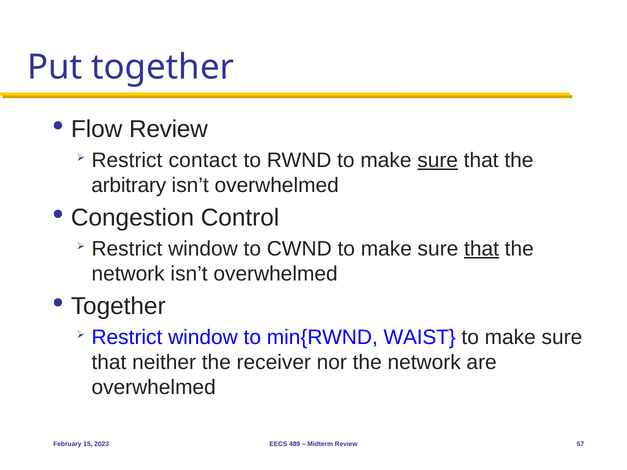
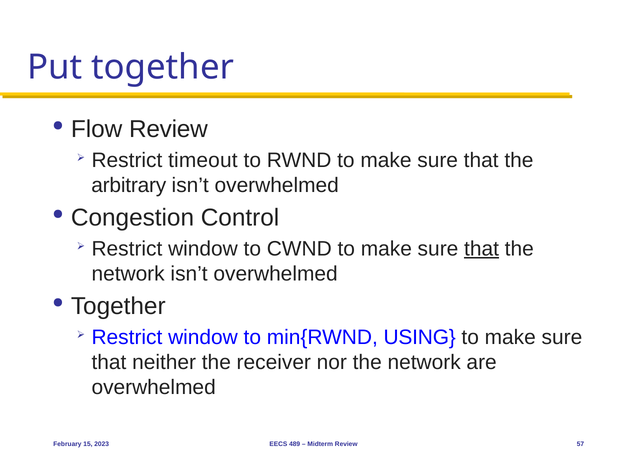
contact: contact -> timeout (203, 160)
sure underline: present -> none (438, 160)
WAIST: WAIST -> USING (420, 337)
